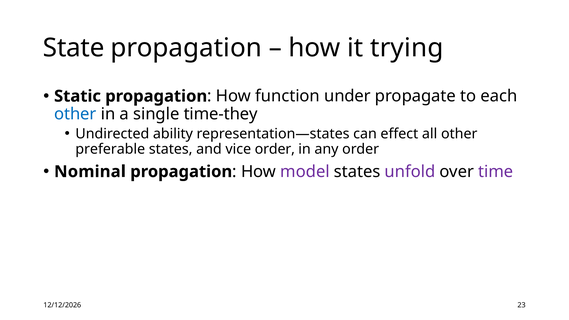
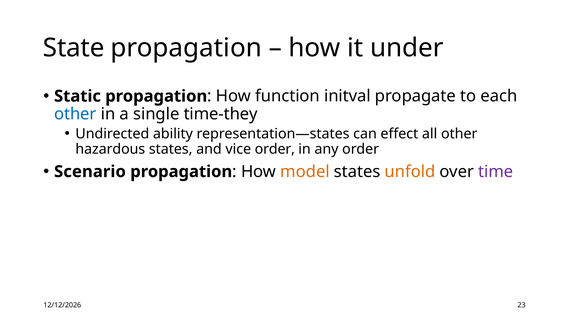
trying: trying -> under (407, 48)
under: under -> initval (347, 96)
preferable: preferable -> hazardous (110, 149)
Nominal: Nominal -> Scenario (90, 172)
model colour: purple -> orange (305, 172)
unfold colour: purple -> orange (410, 172)
